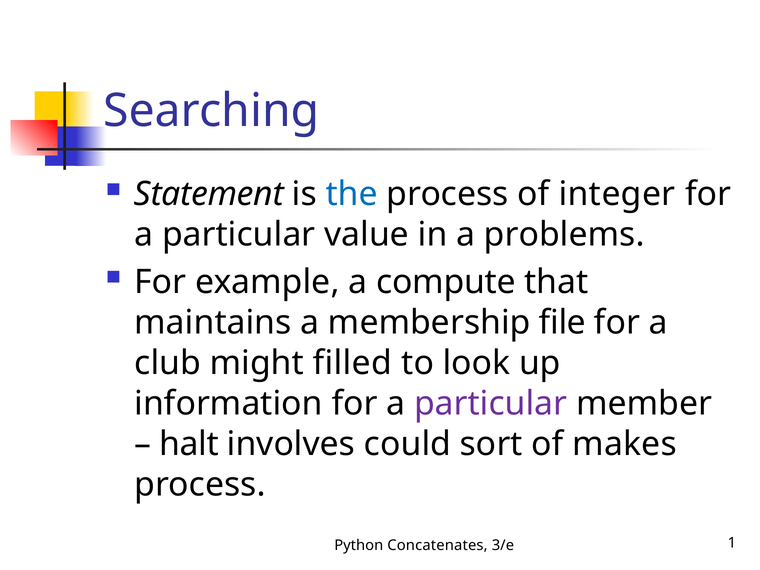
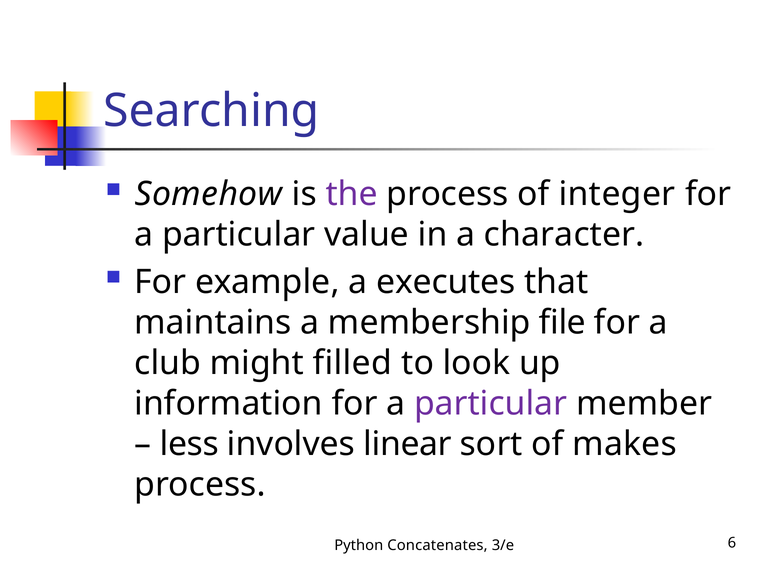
Statement: Statement -> Somehow (208, 194)
the colour: blue -> purple (352, 194)
problems: problems -> character (564, 235)
compute: compute -> executes (446, 282)
halt: halt -> less (189, 444)
could: could -> linear (408, 444)
1: 1 -> 6 (732, 543)
